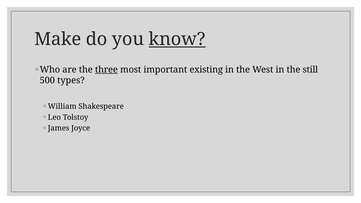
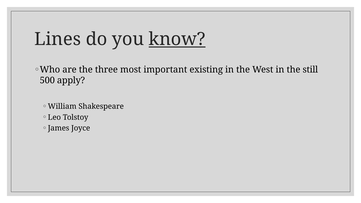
Make: Make -> Lines (58, 39)
three underline: present -> none (106, 70)
types: types -> apply (71, 81)
